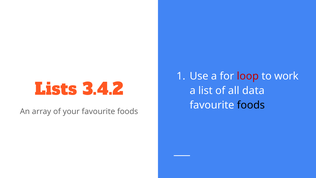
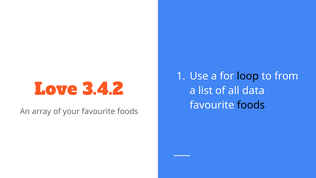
loop colour: red -> black (248, 76)
work: work -> from (286, 76)
Lists: Lists -> Love (56, 89)
